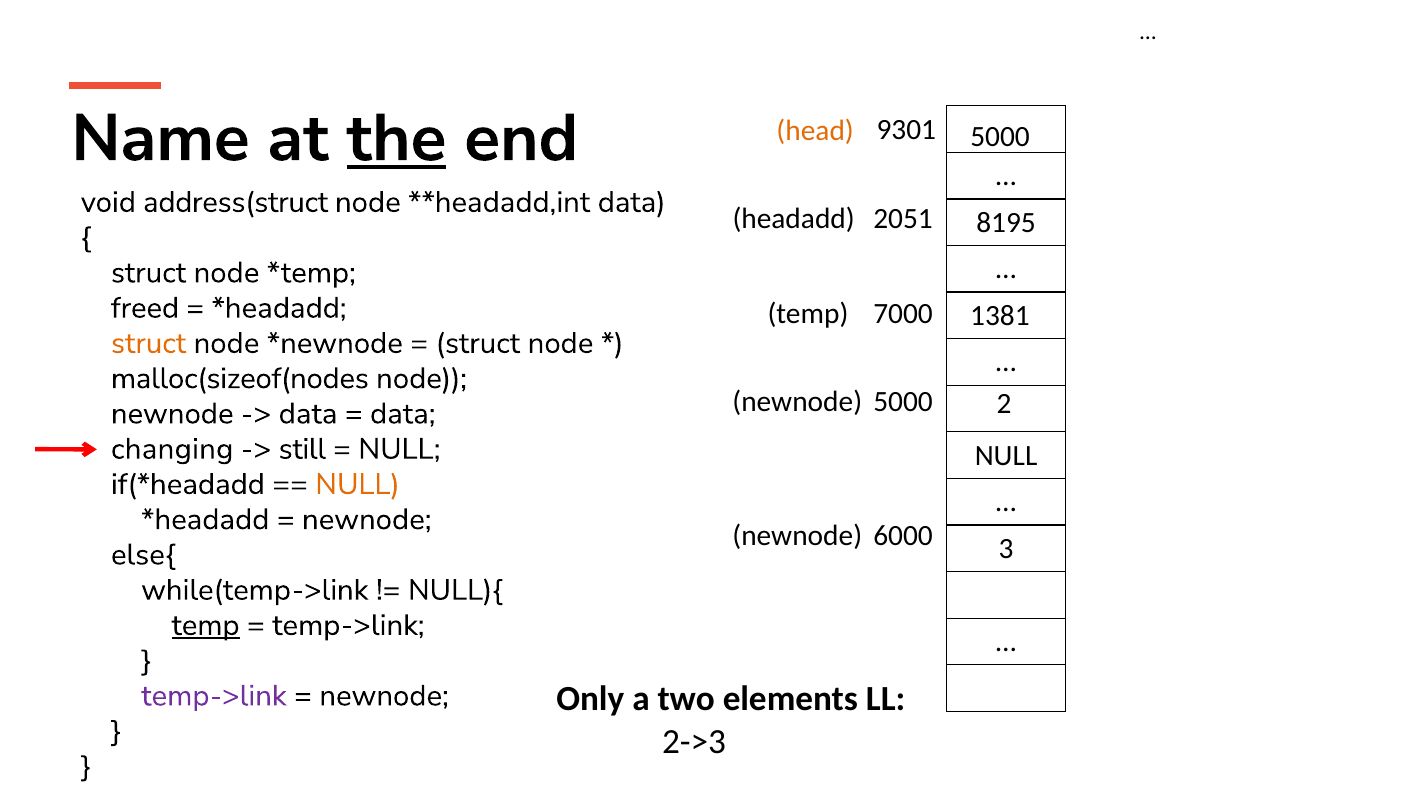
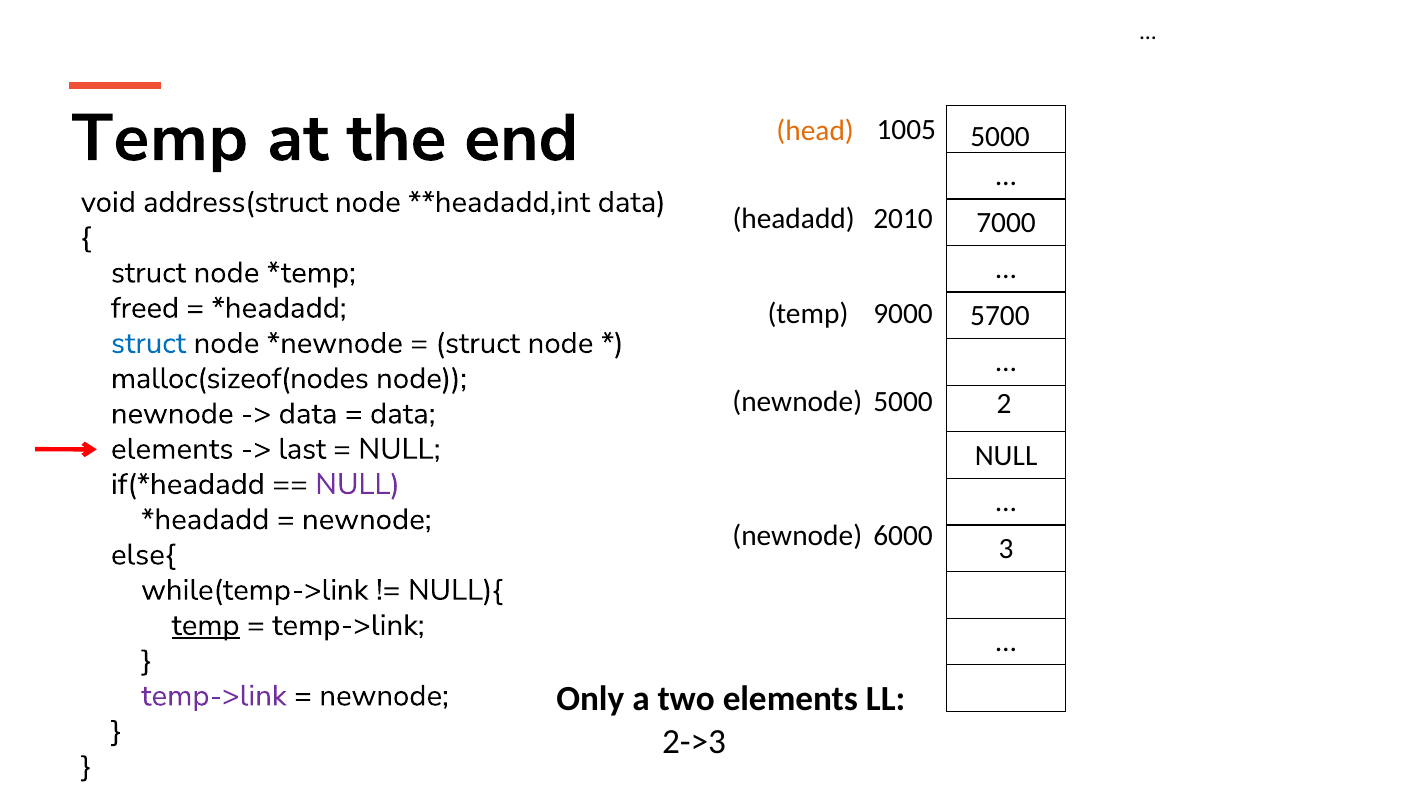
Name: Name -> Temp (160, 138)
the underline: present -> none (397, 138)
9301: 9301 -> 1005 (906, 129)
2051: 2051 -> 2010 (903, 219)
8195: 8195 -> 7000 (1006, 222)
7000: 7000 -> 9000 (903, 313)
1381: 1381 -> 5700 (1000, 315)
struct colour: orange -> blue (149, 343)
changing: changing -> elements (172, 449)
still: still -> last (302, 449)
NULL colour: orange -> purple (358, 484)
